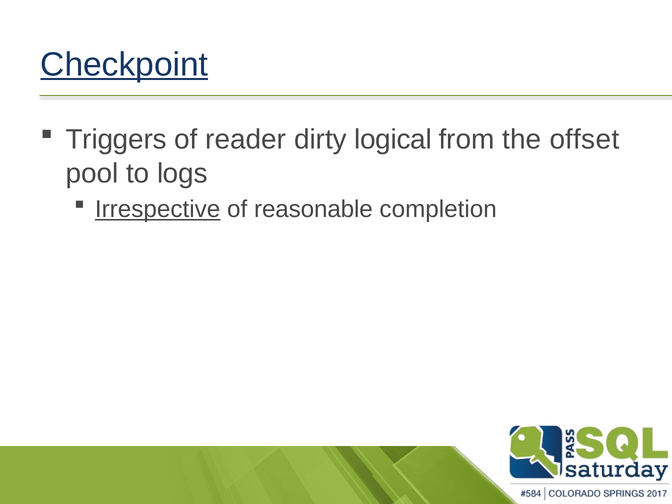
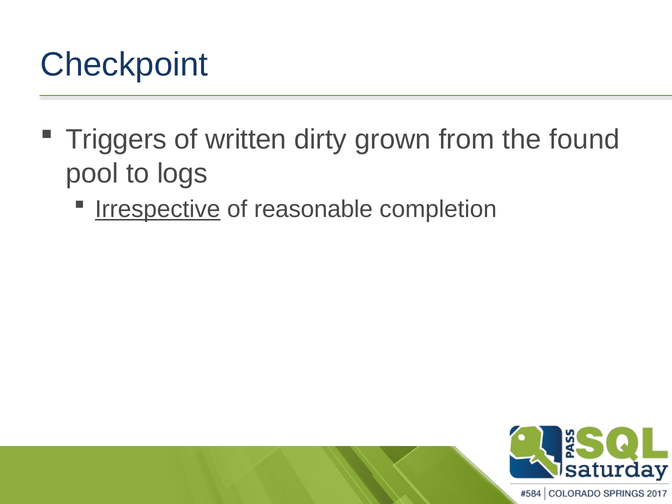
Checkpoint underline: present -> none (124, 65)
reader: reader -> written (246, 140)
logical: logical -> grown (393, 140)
offset: offset -> found (584, 140)
